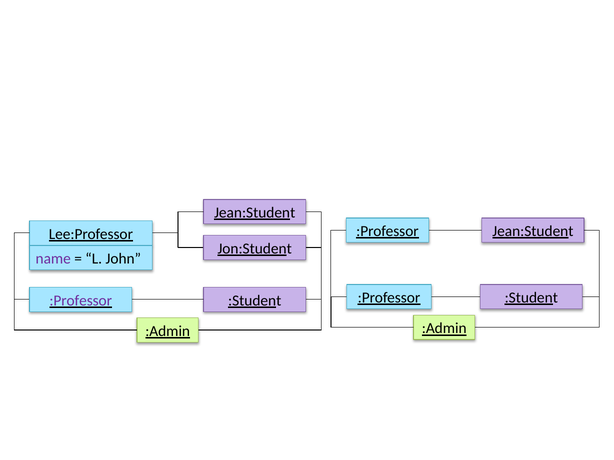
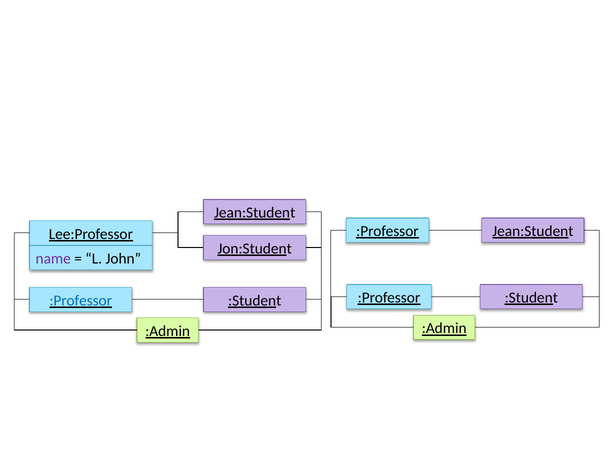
:Professor colour: purple -> blue (81, 301)
